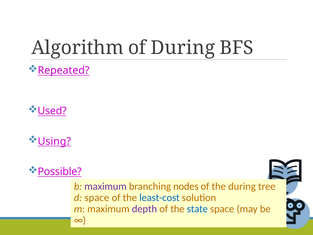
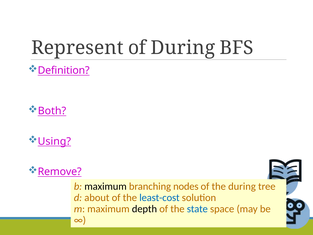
Algorithm: Algorithm -> Represent (77, 48)
Repeated: Repeated -> Definition (64, 70)
Used: Used -> Both (52, 111)
Possible: Possible -> Remove (60, 171)
maximum colour: purple -> black (106, 186)
d space: space -> about (97, 197)
depth colour: purple -> black (144, 209)
